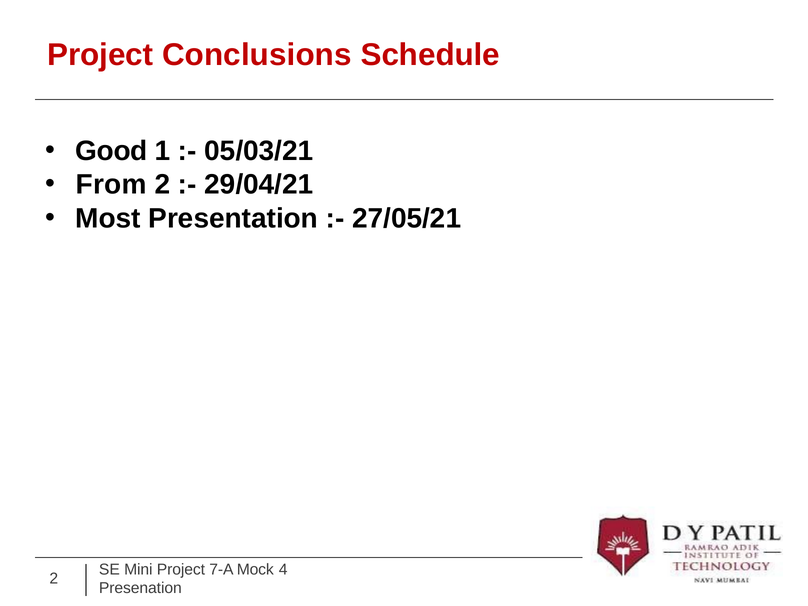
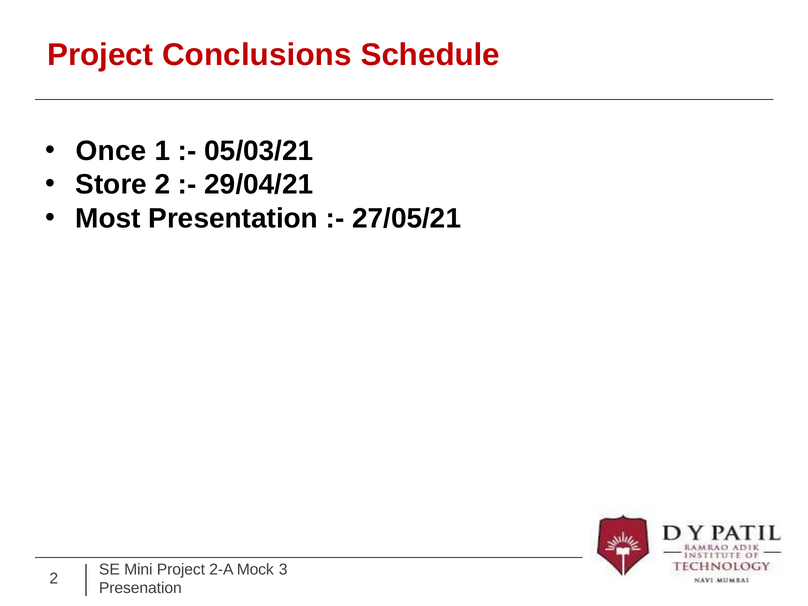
Good: Good -> Once (111, 151)
From: From -> Store (111, 185)
7-A: 7-A -> 2-A (221, 569)
4: 4 -> 3 (283, 569)
